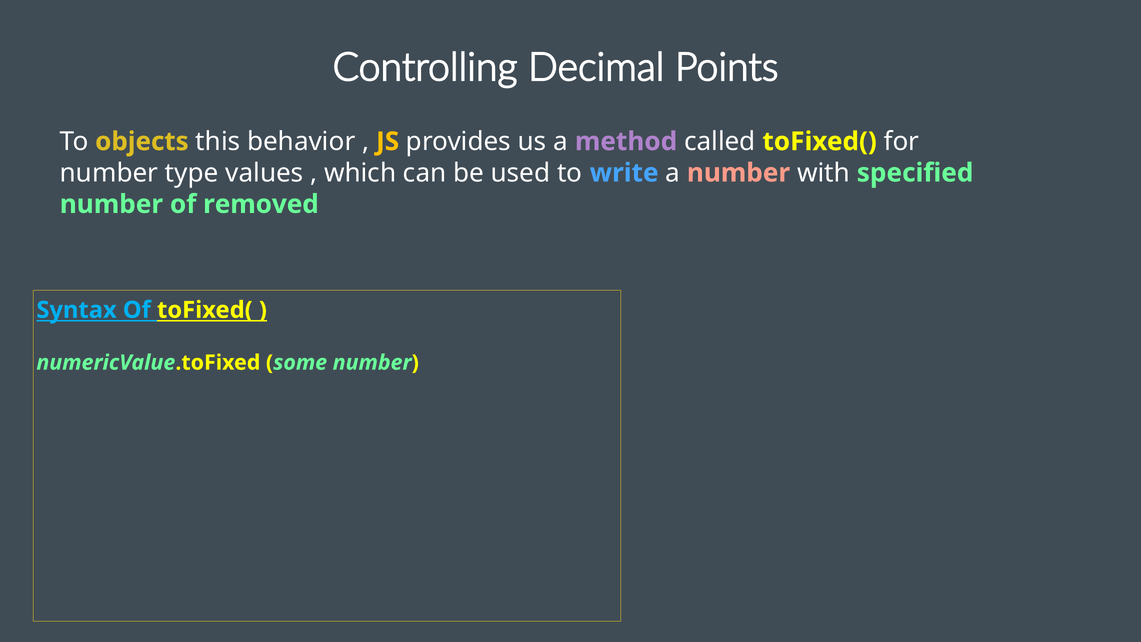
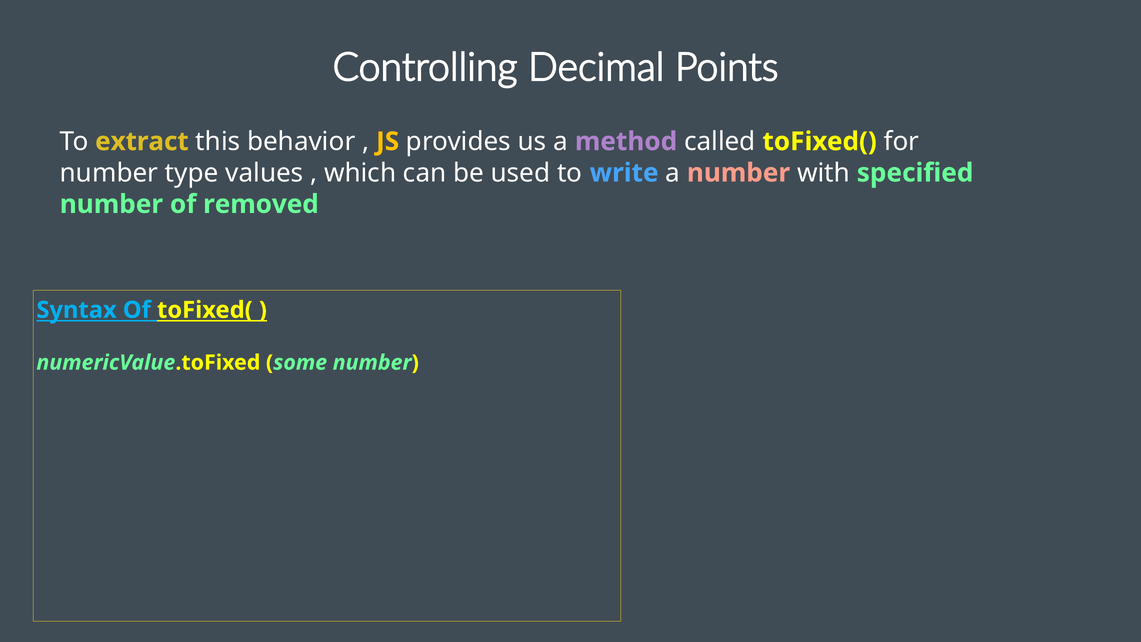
objects: objects -> extract (142, 141)
